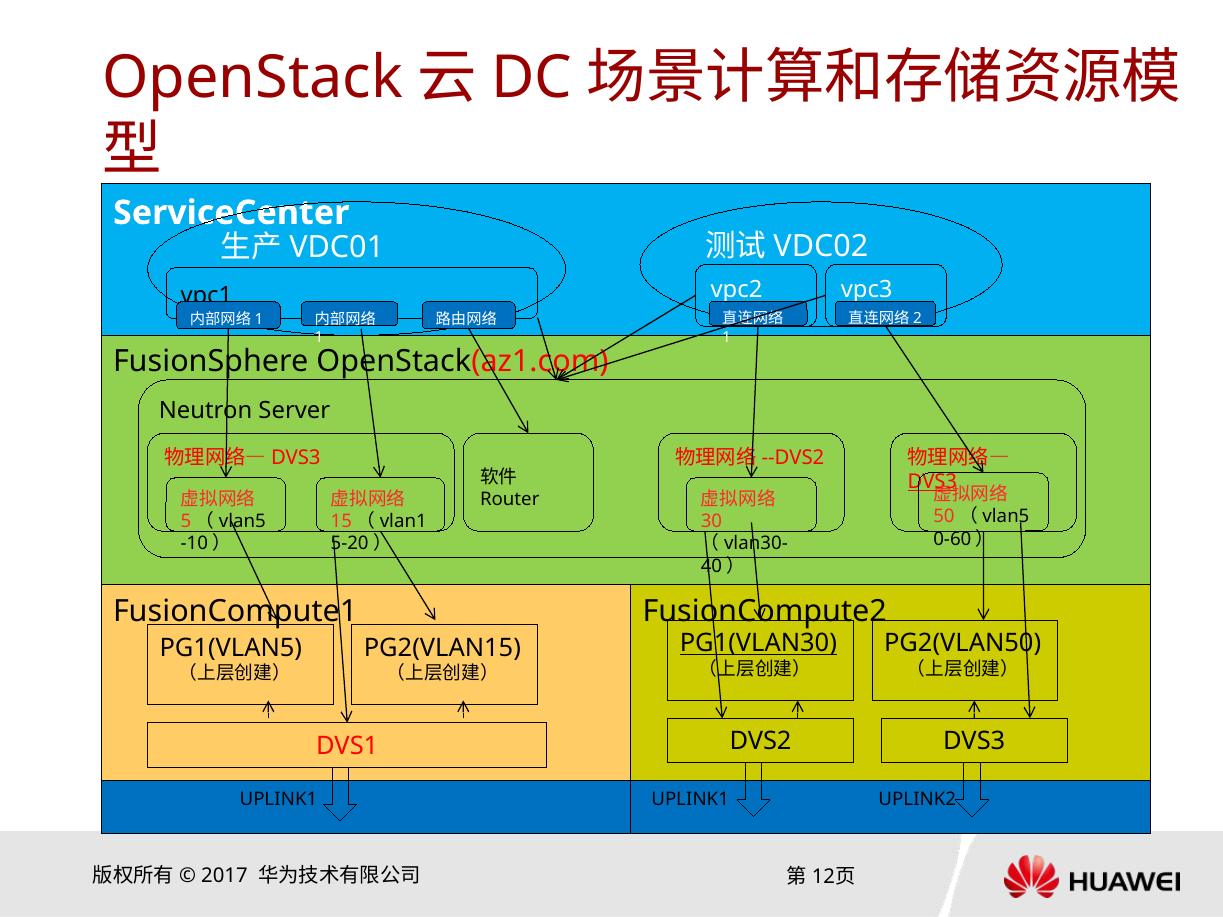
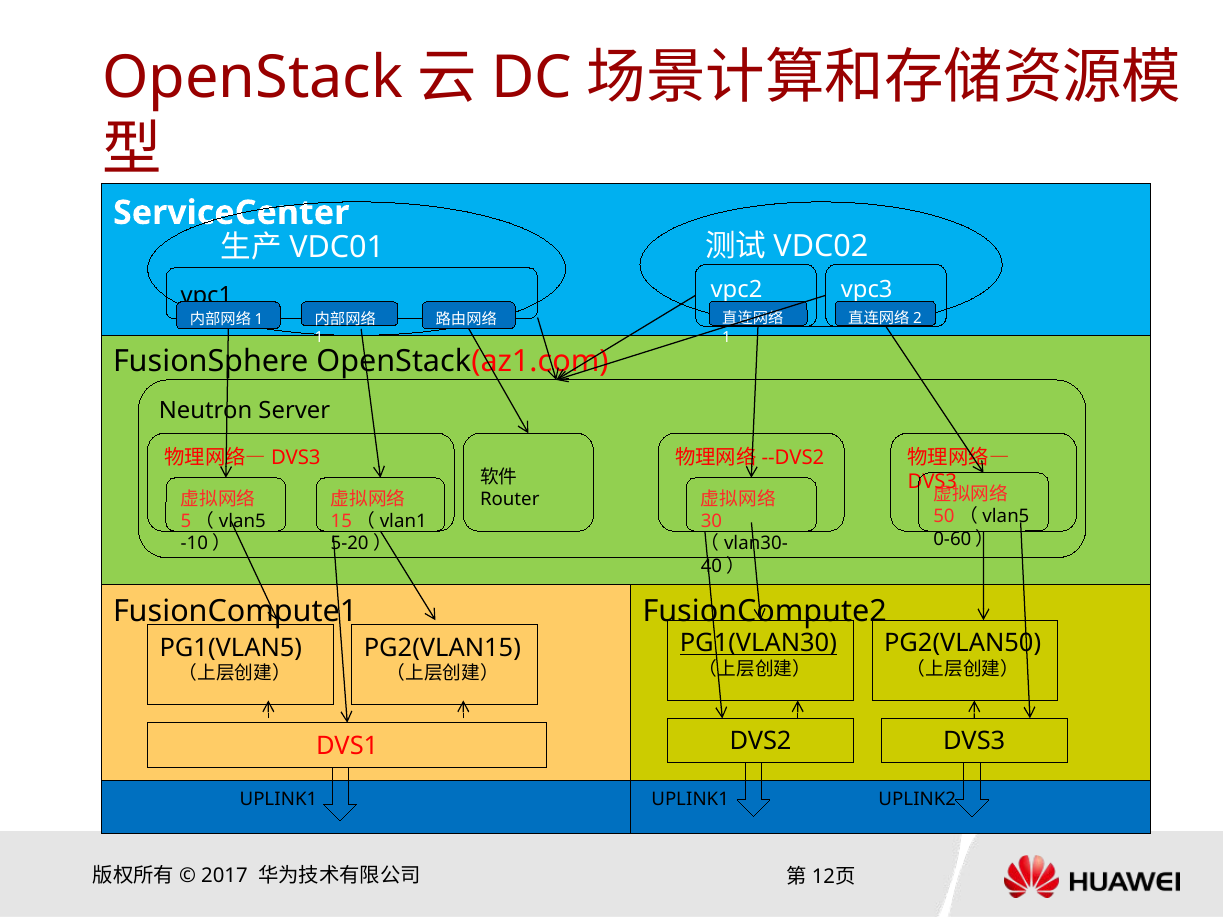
DVS3 underline: present -> none (932, 482)
